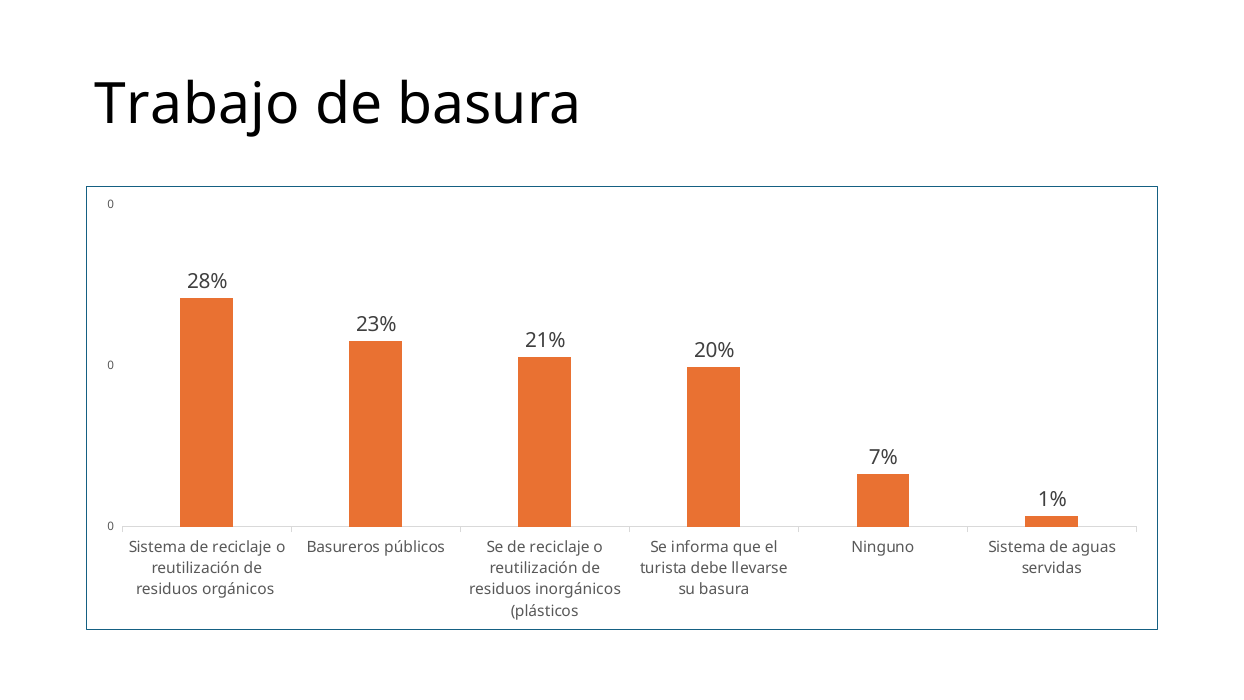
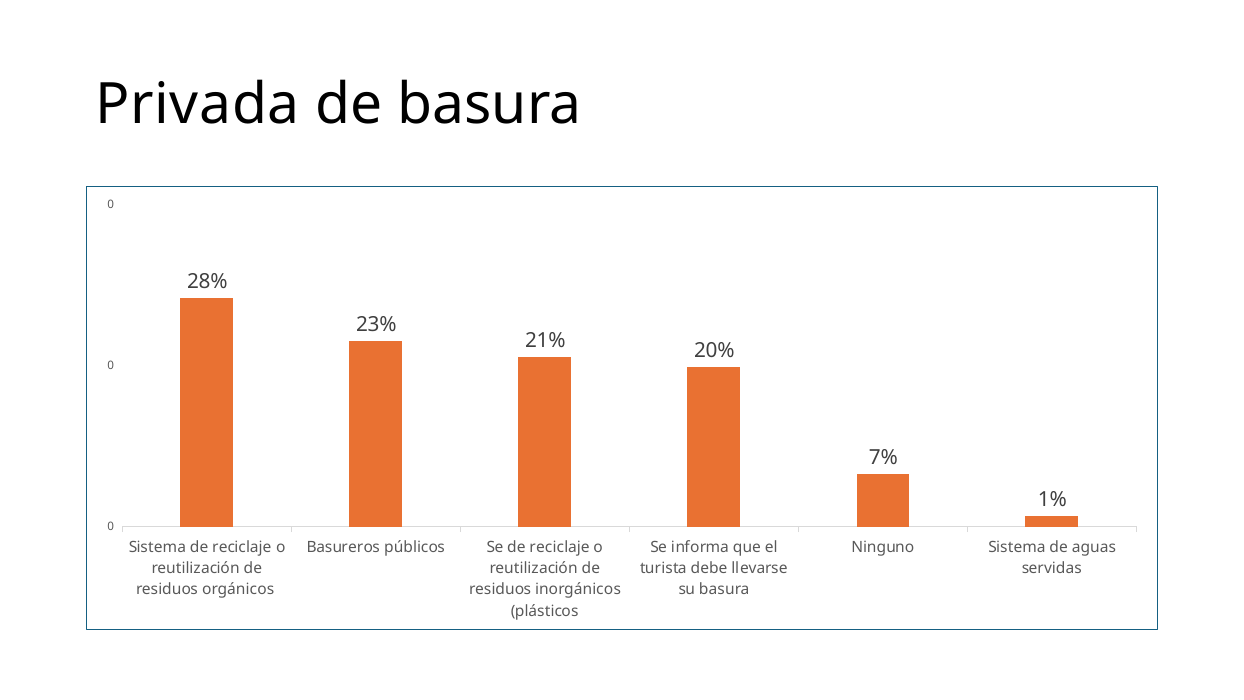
Trabajo: Trabajo -> Privada (198, 104)
